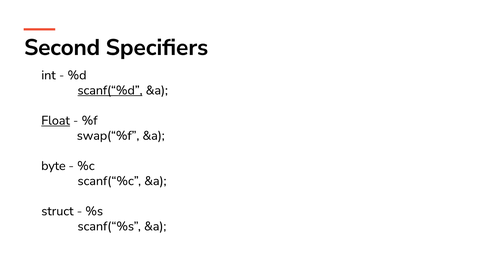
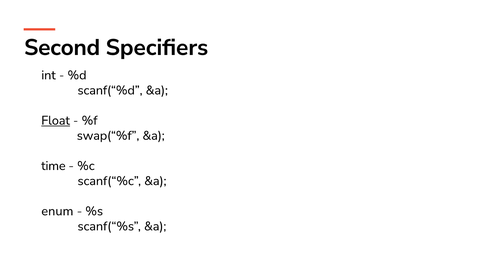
scanf(“%d underline: present -> none (110, 90)
byte: byte -> time (53, 166)
struct: struct -> enum (57, 211)
